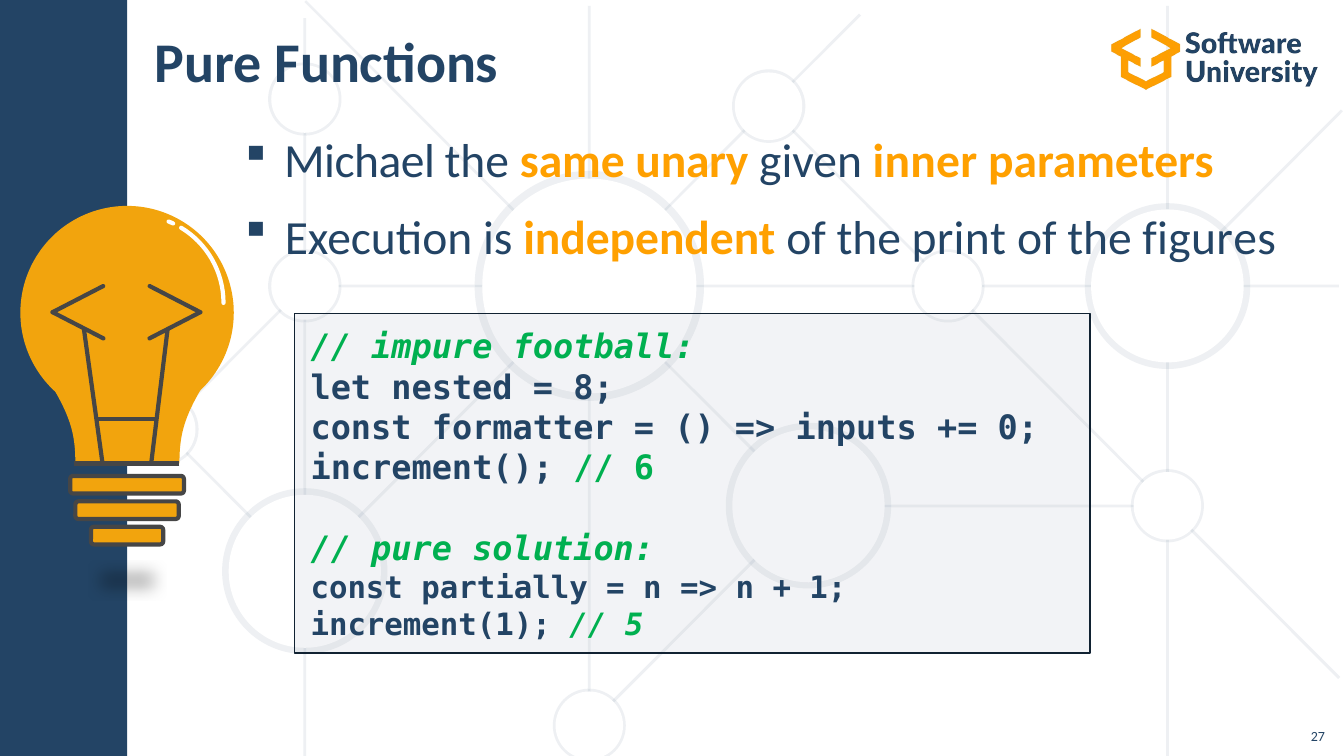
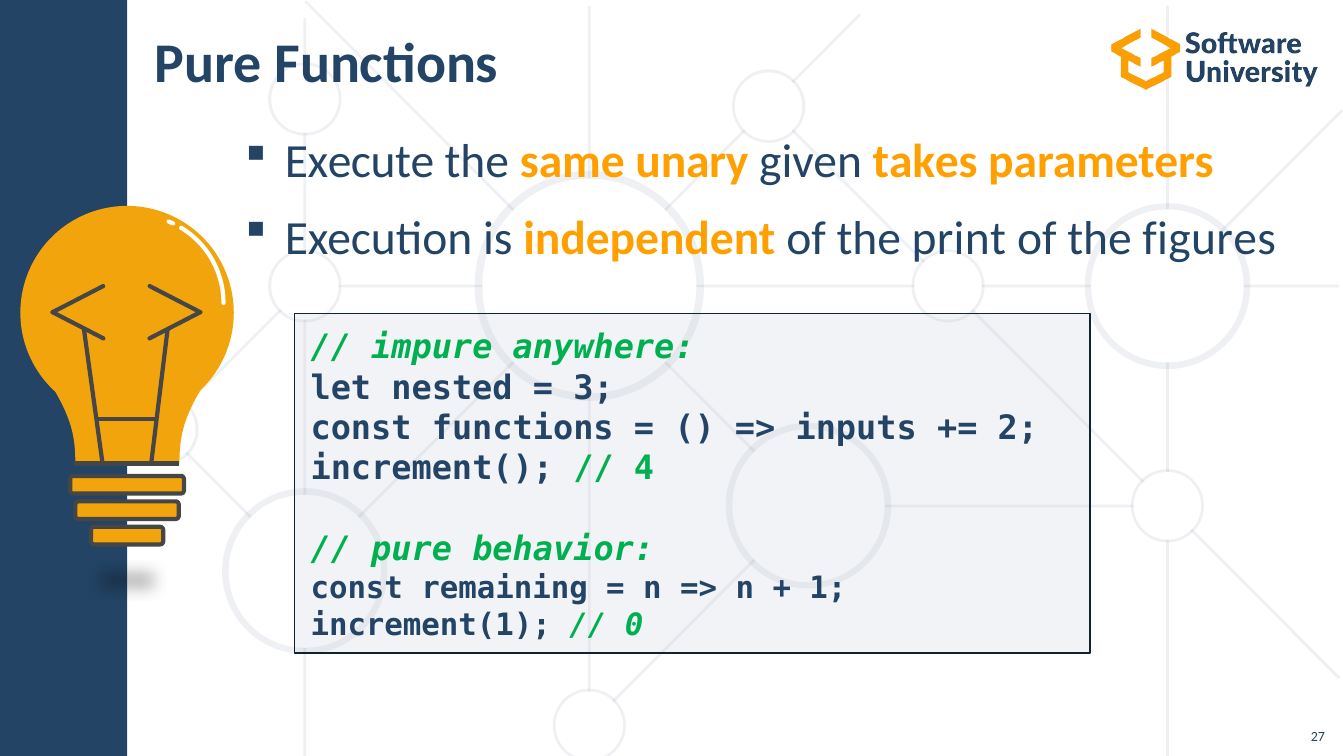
Michael: Michael -> Execute (360, 162)
inner: inner -> takes (925, 162)
football: football -> anywhere (604, 348)
8: 8 -> 3 (594, 388)
const formatter: formatter -> functions (523, 428)
0: 0 -> 2 (1018, 428)
6: 6 -> 4 (644, 469)
solution: solution -> behavior (563, 549)
partially: partially -> remaining (505, 587)
5: 5 -> 0 (634, 624)
